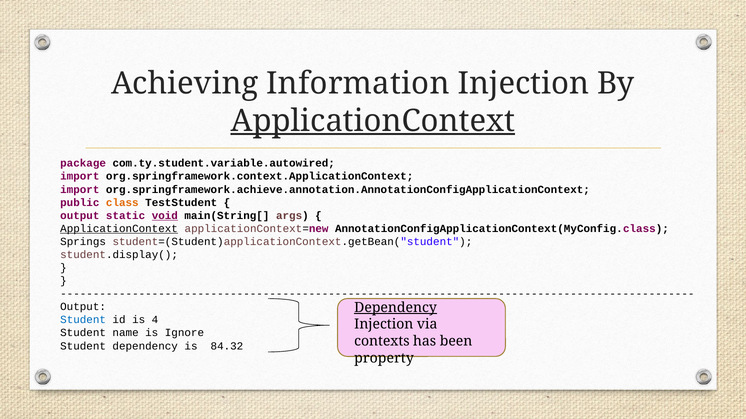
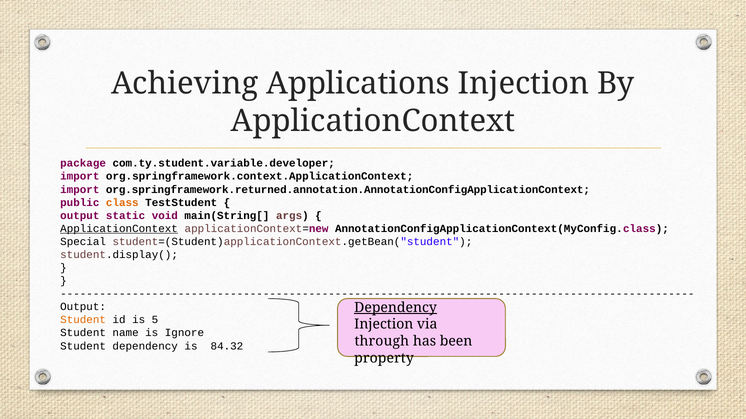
Information: Information -> Applications (358, 84)
ApplicationContext underline: present -> none (373, 121)
com.ty.student.variable.autowired: com.ty.student.variable.autowired -> com.ty.student.variable.developer (224, 164)
org.springframework.achieve.annotation.AnnotationConfigApplicationContext: org.springframework.achieve.annotation.AnnotationConfigApplicationContext -> org.springframework.returned.annotation.AnnotationConfigApplicationContext (348, 190)
void underline: present -> none (165, 216)
Springs: Springs -> Special (83, 242)
Student colour: blue -> orange (83, 320)
4: 4 -> 5 (155, 320)
contexts: contexts -> through (382, 342)
